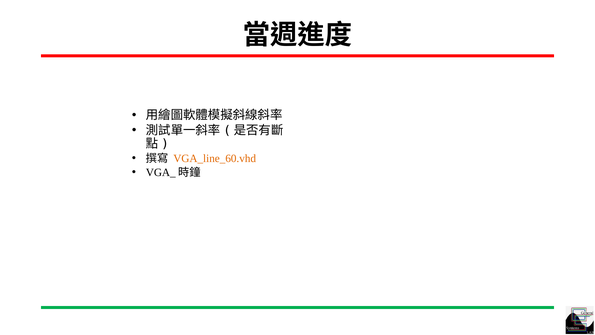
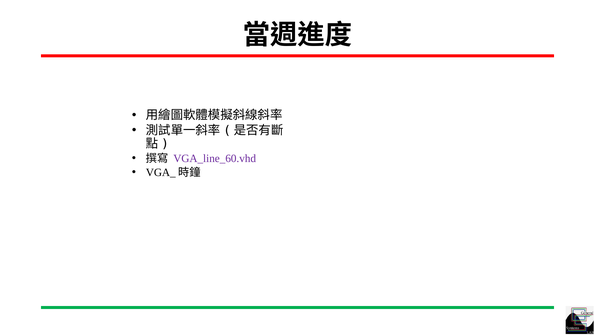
VGA_line_60.vhd colour: orange -> purple (215, 158)
